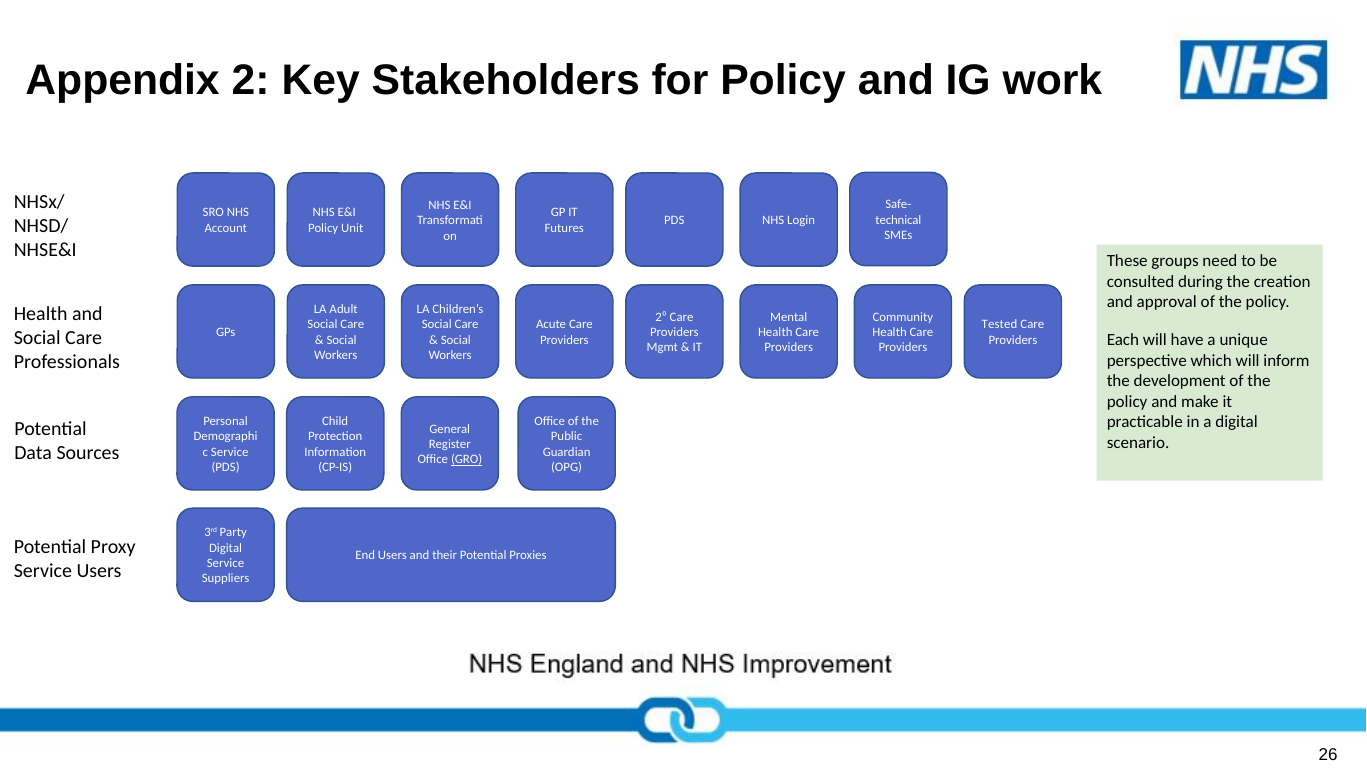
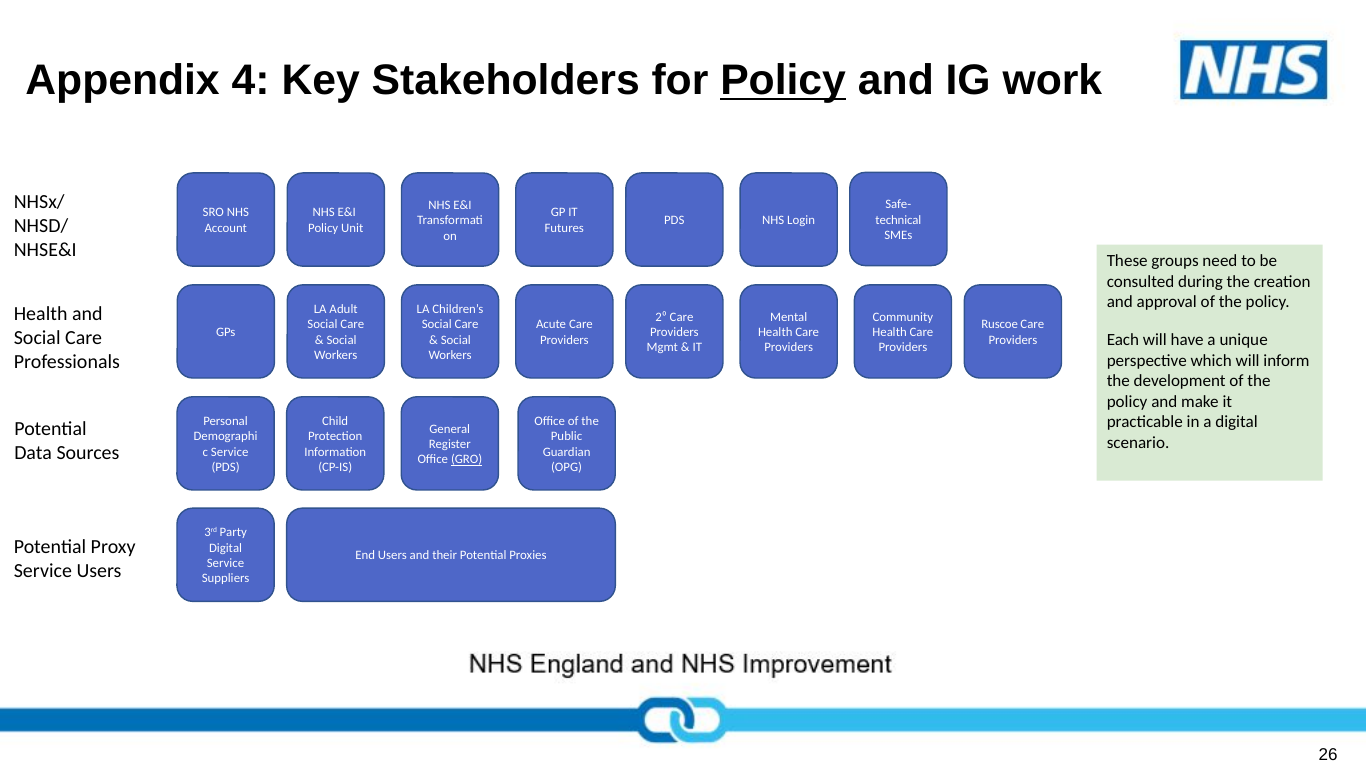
2: 2 -> 4 (251, 81)
Policy underline: none -> present (783, 81)
Tested: Tested -> Ruscoe (1000, 325)
